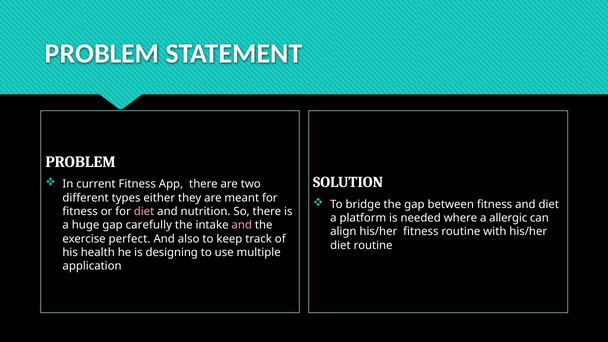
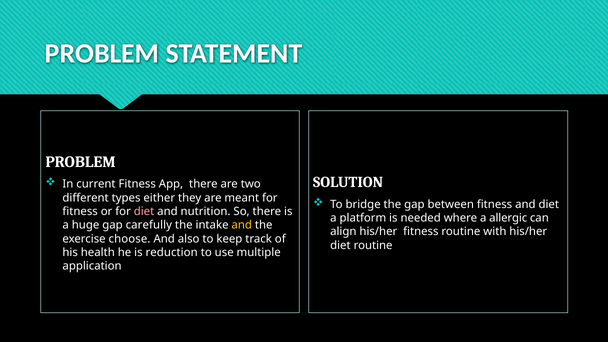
and colour: pink -> yellow (242, 225)
perfect: perfect -> choose (130, 239)
designing: designing -> reduction (172, 252)
